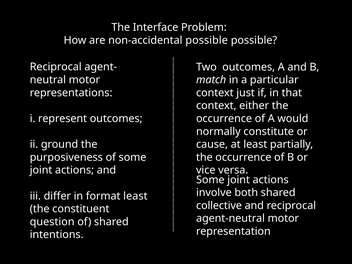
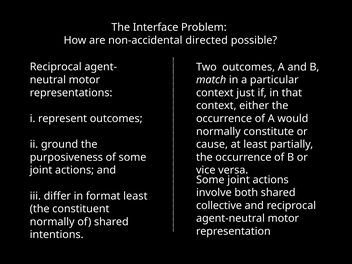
non-accidental possible: possible -> directed (207, 40)
question: question -> normally (52, 222)
